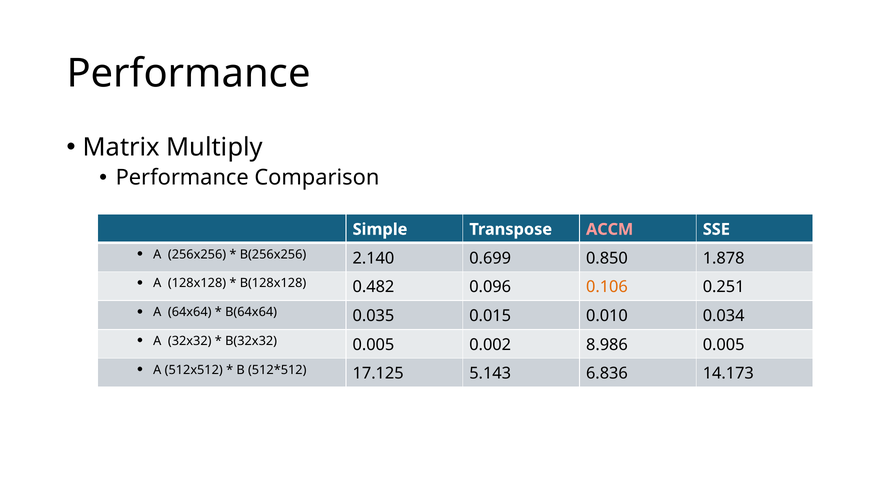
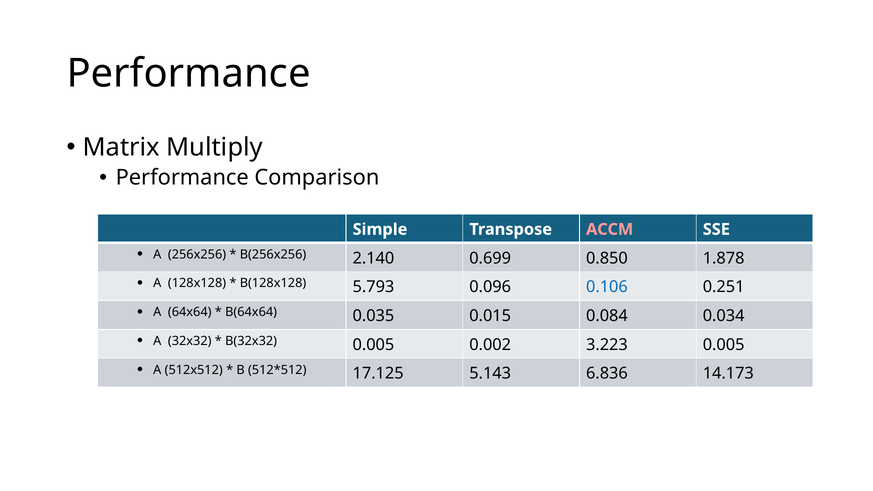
0.482: 0.482 -> 5.793 (373, 287)
0.106 colour: orange -> blue (607, 287)
0.010: 0.010 -> 0.084 (607, 316)
8.986: 8.986 -> 3.223 (607, 345)
